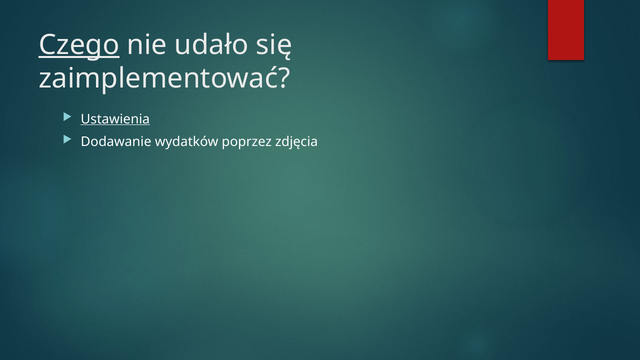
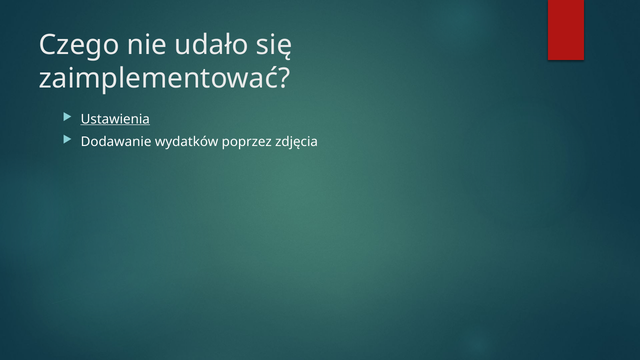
Czego underline: present -> none (79, 45)
